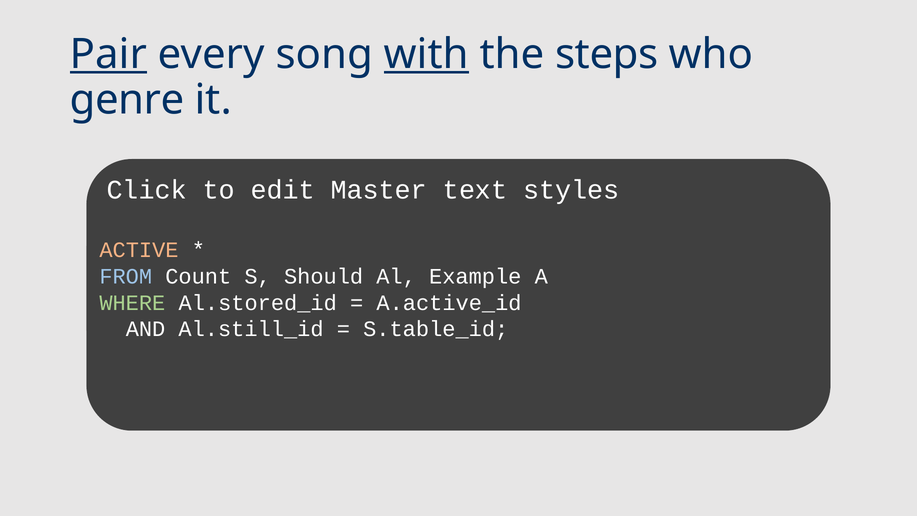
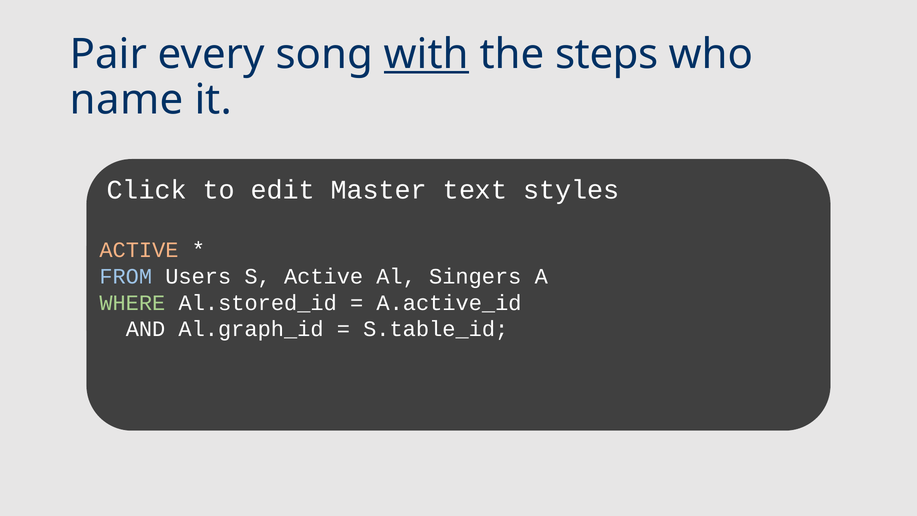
Pair underline: present -> none (108, 54)
genre: genre -> name (127, 100)
Count: Count -> Users (198, 276)
S Should: Should -> Active (324, 276)
Example: Example -> Singers (475, 276)
Al.still_id: Al.still_id -> Al.graph_id (251, 329)
